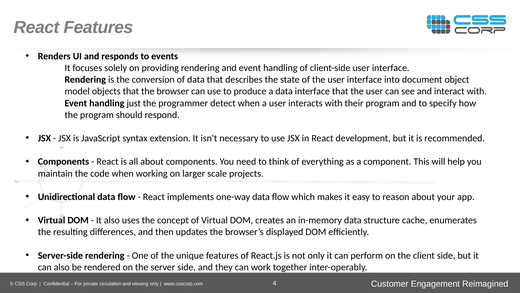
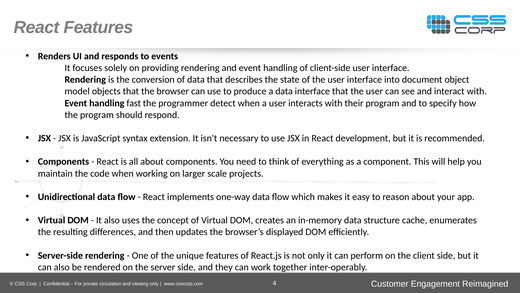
just: just -> fast (134, 103)
